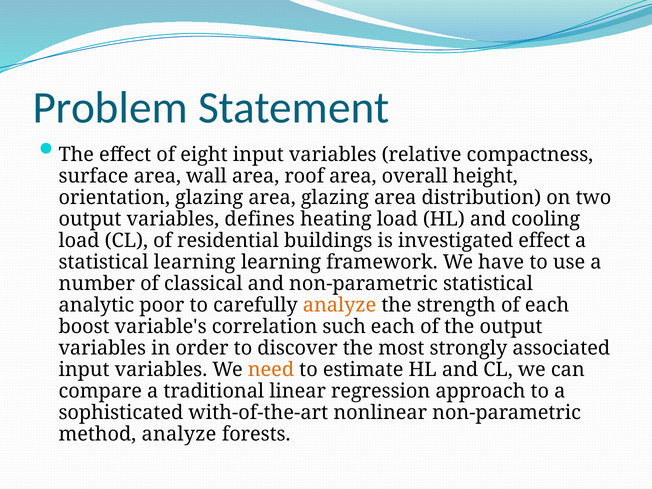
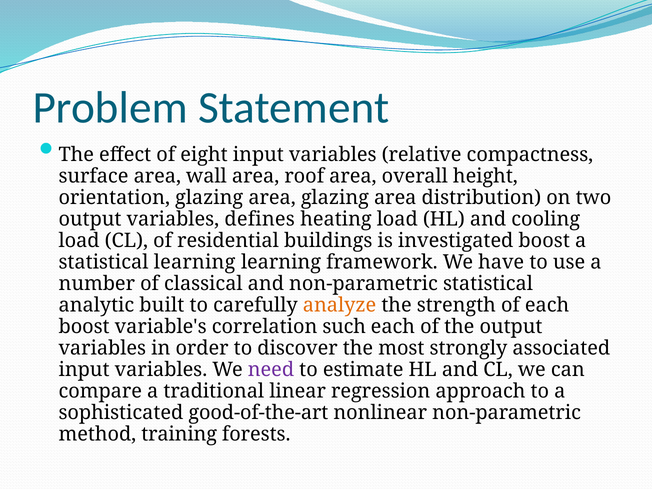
investigated effect: effect -> boost (544, 241)
poor: poor -> built (162, 305)
need colour: orange -> purple (271, 370)
with-of-the-art: with-of-the-art -> good-of-the-art (258, 413)
method analyze: analyze -> training (179, 434)
